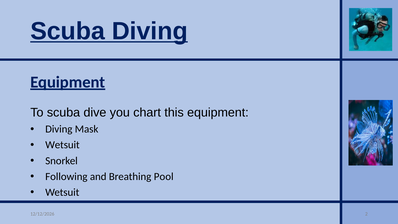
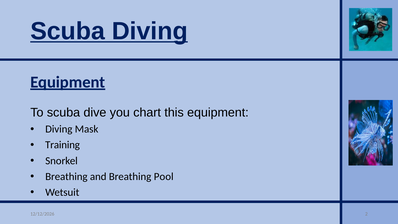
Wetsuit: Wetsuit -> Training (63, 145)
Following: Following -> Breathing (66, 176)
